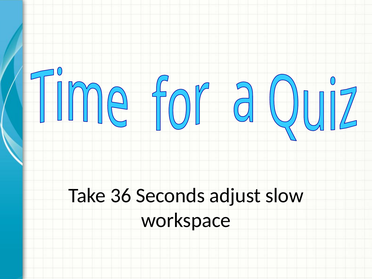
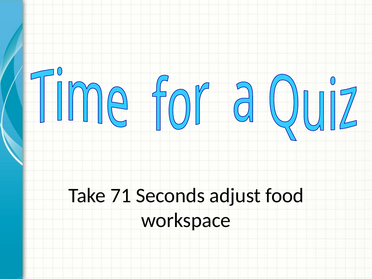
36: 36 -> 71 (121, 195)
slow: slow -> food (285, 195)
